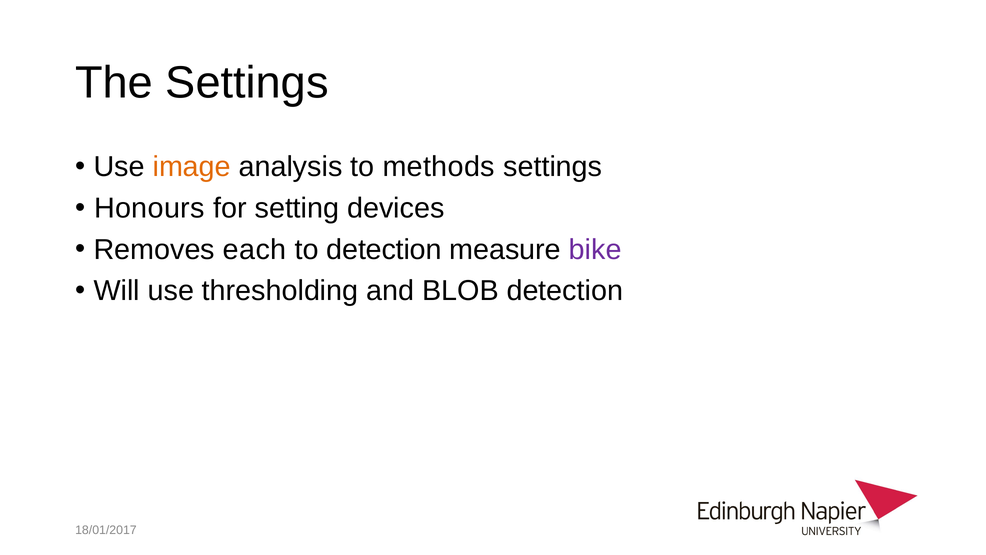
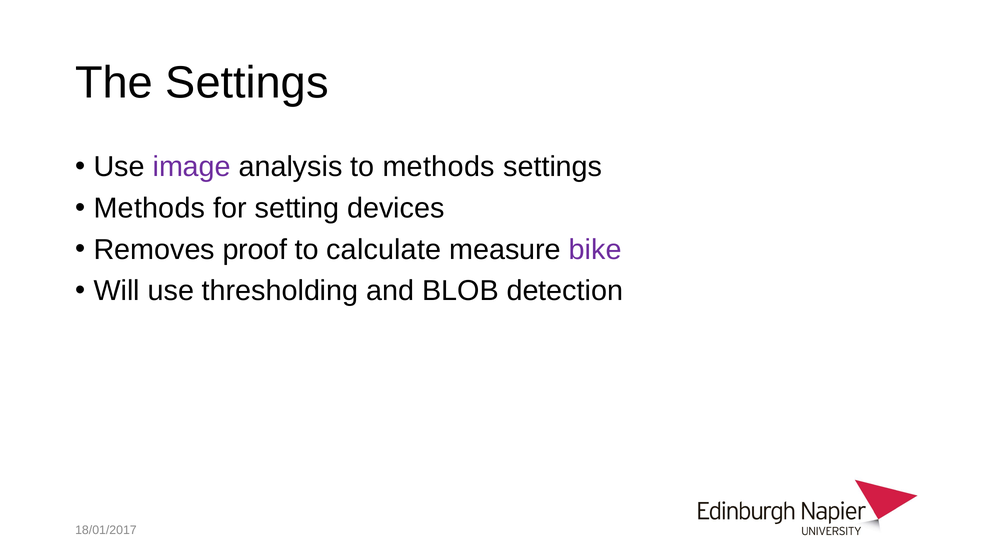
image colour: orange -> purple (192, 167)
Honours: Honours -> Methods (149, 208)
each: each -> proof (255, 249)
to detection: detection -> calculate (384, 249)
